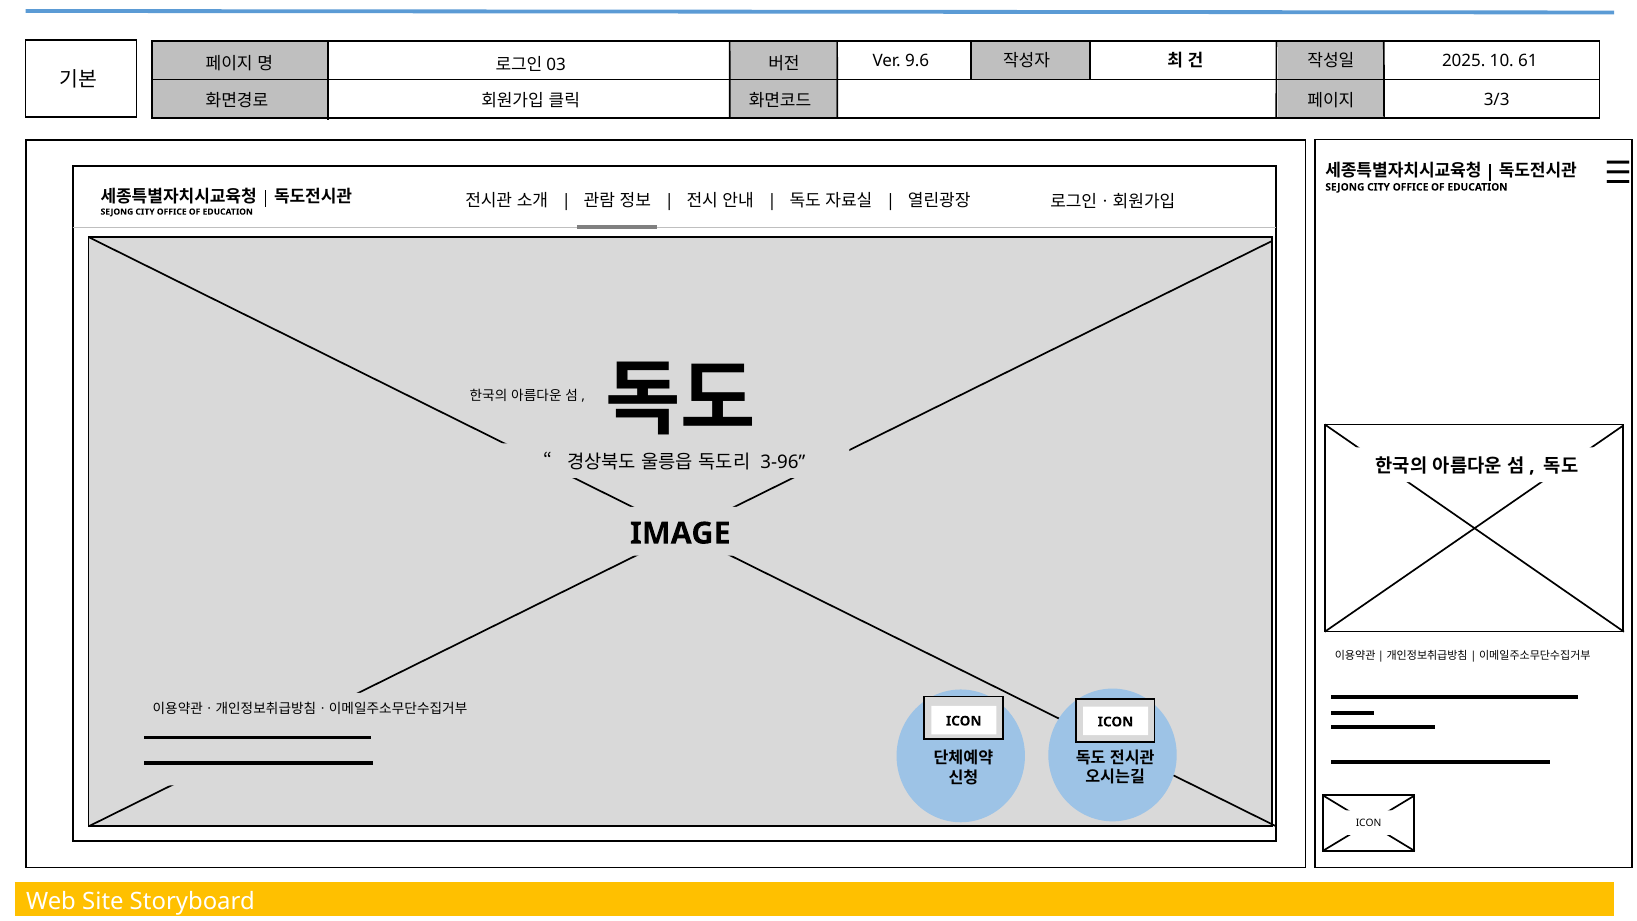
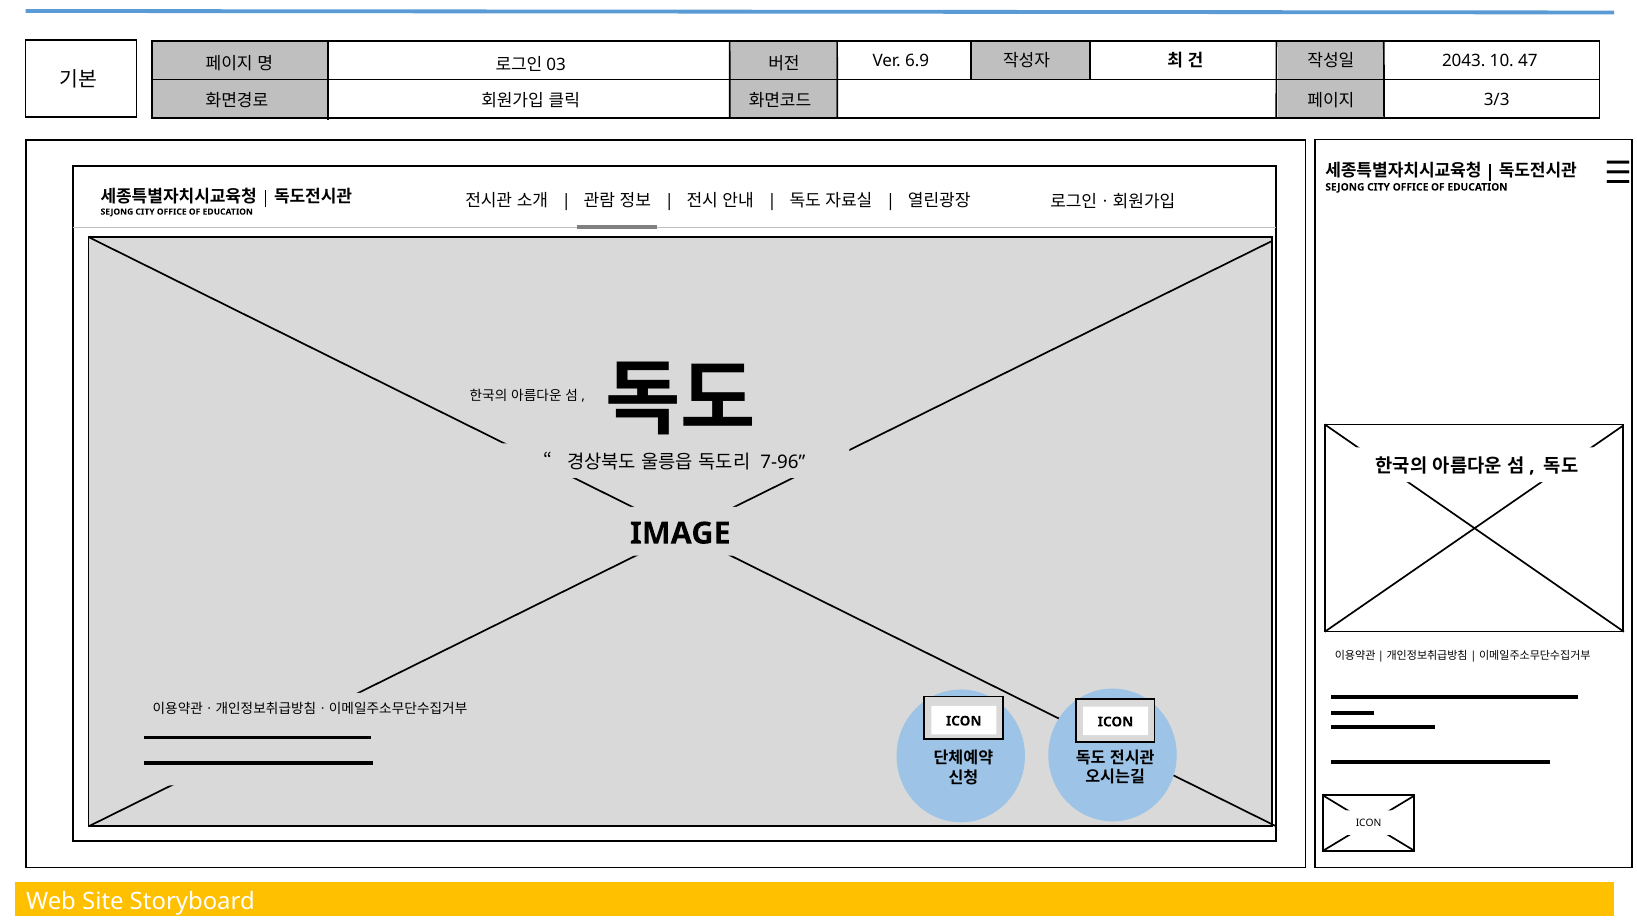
9.6: 9.6 -> 6.9 (917, 61)
2025: 2025 -> 2043 (1464, 61)
61: 61 -> 47 (1528, 61)
3-96: 3-96 -> 7-96 (783, 462)
